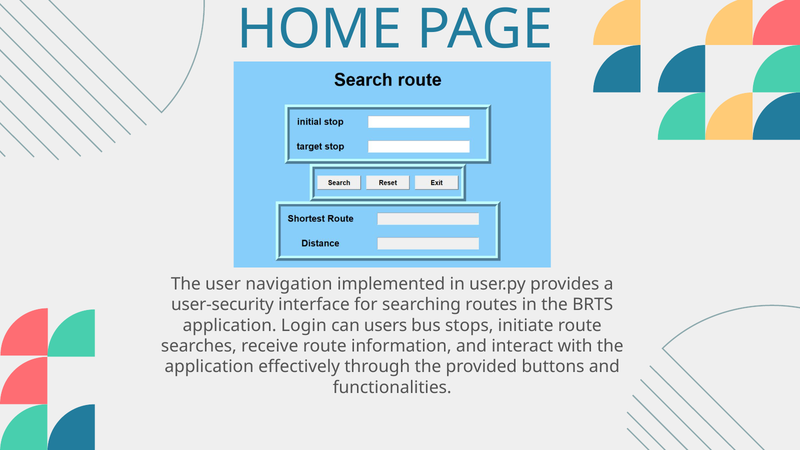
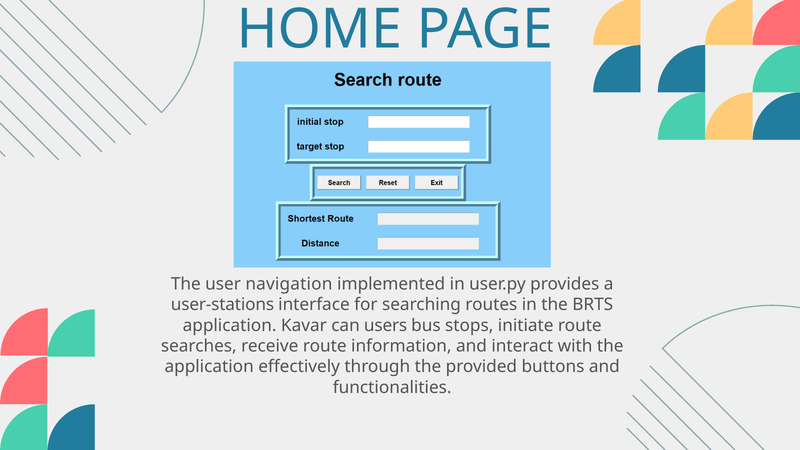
user-security: user-security -> user-stations (222, 305)
Login: Login -> Kavar (304, 325)
